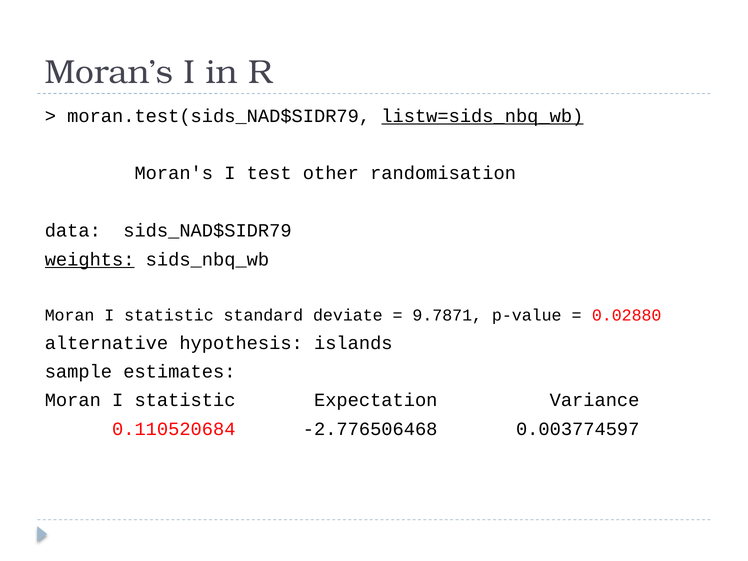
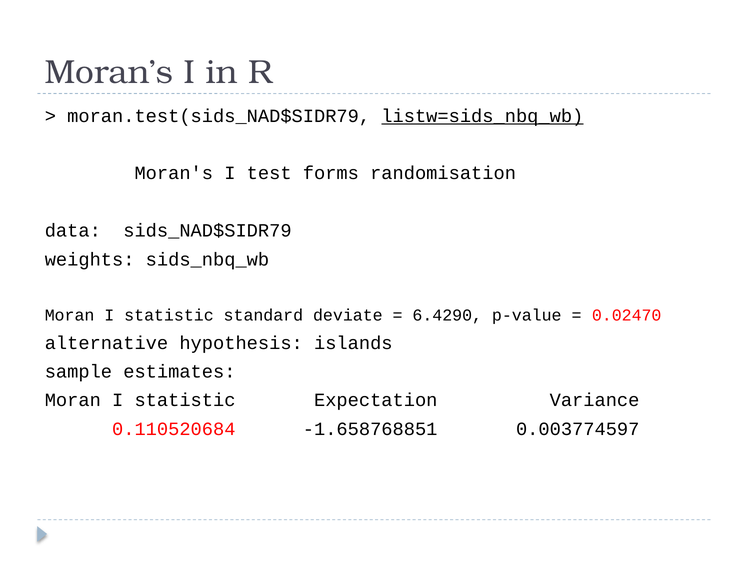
other: other -> forms (331, 173)
weights underline: present -> none (90, 259)
9.7871: 9.7871 -> 6.4290 (447, 315)
0.02880: 0.02880 -> 0.02470 (627, 315)
-2.776506468: -2.776506468 -> -1.658768851 (370, 429)
